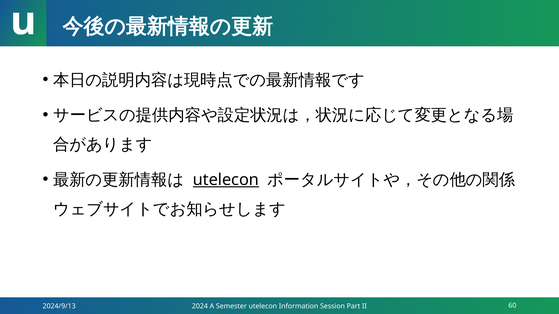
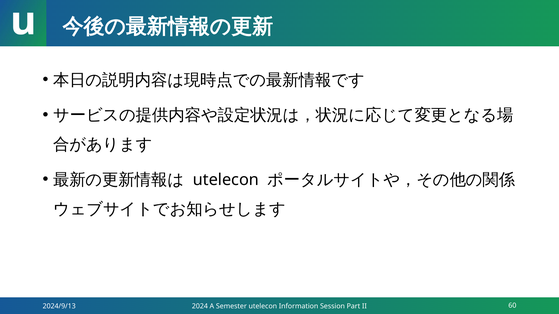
utelecon underline: present -> none (226, 180)
